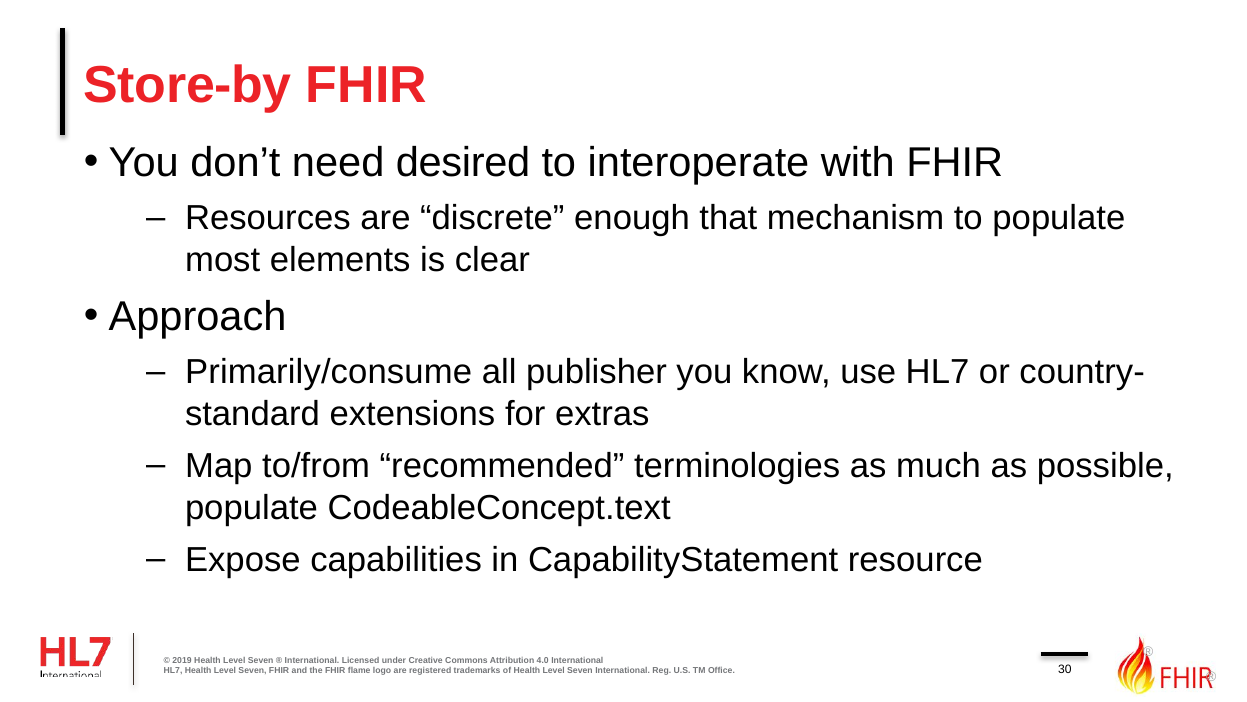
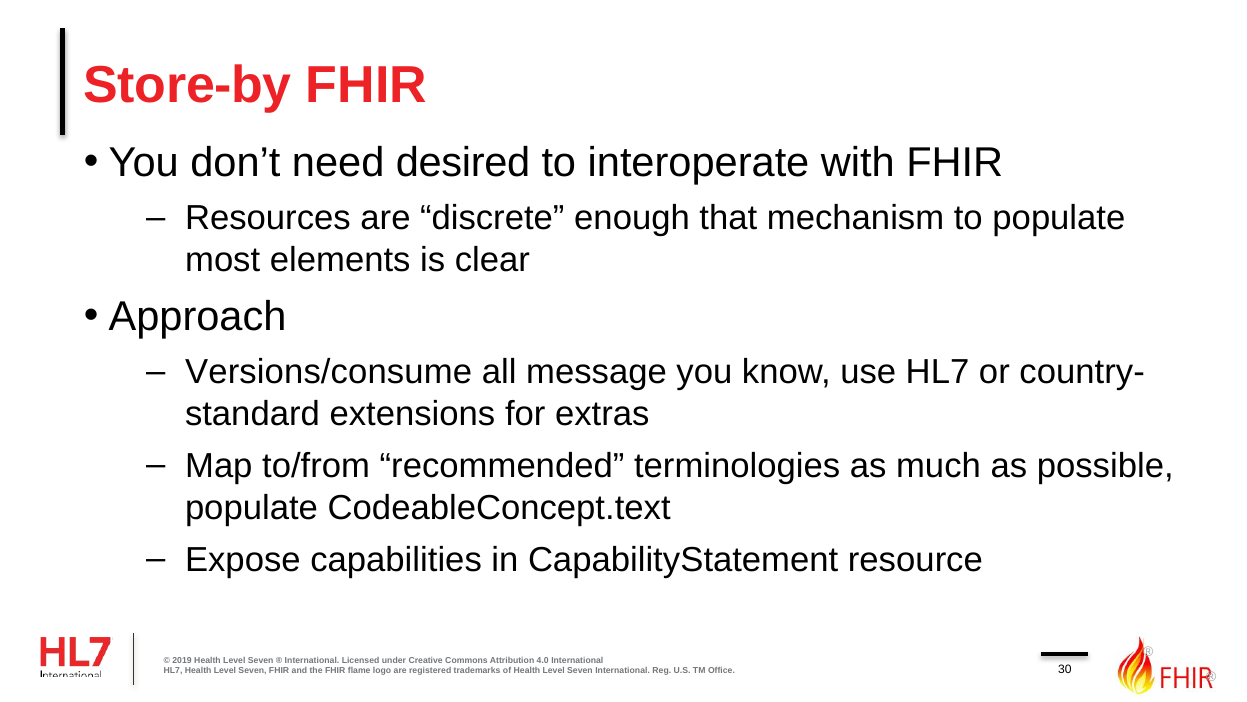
Primarily/consume: Primarily/consume -> Versions/consume (329, 372)
publisher: publisher -> message (597, 372)
